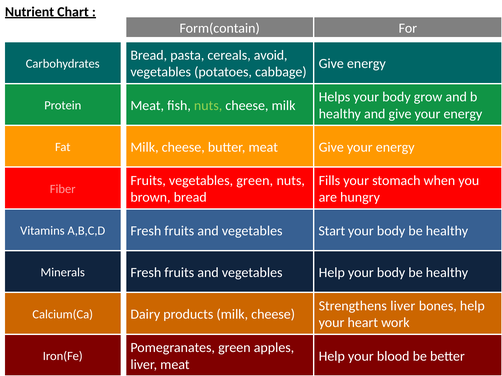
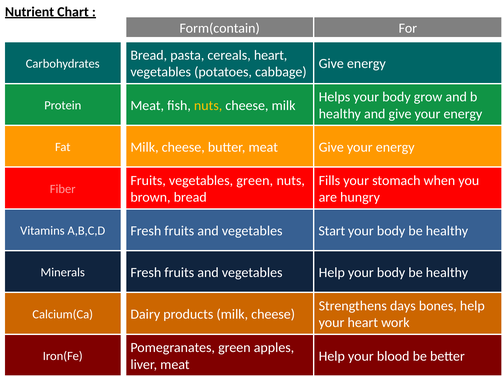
cereals avoid: avoid -> heart (271, 55)
nuts colour: light green -> yellow (208, 106)
Strengthens liver: liver -> days (403, 306)
